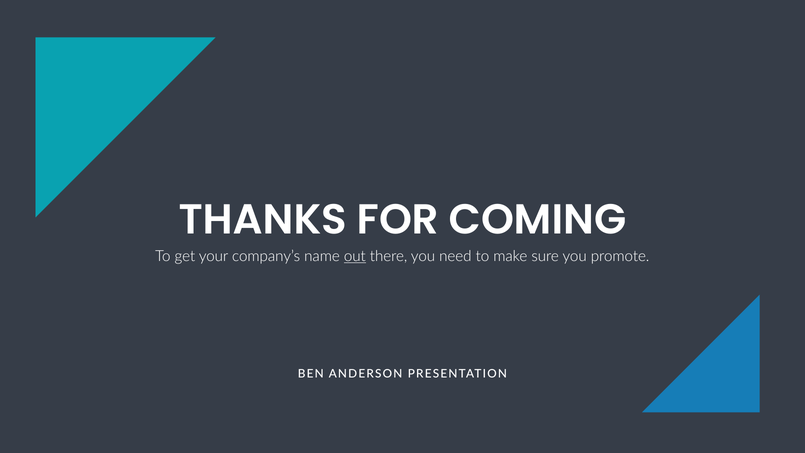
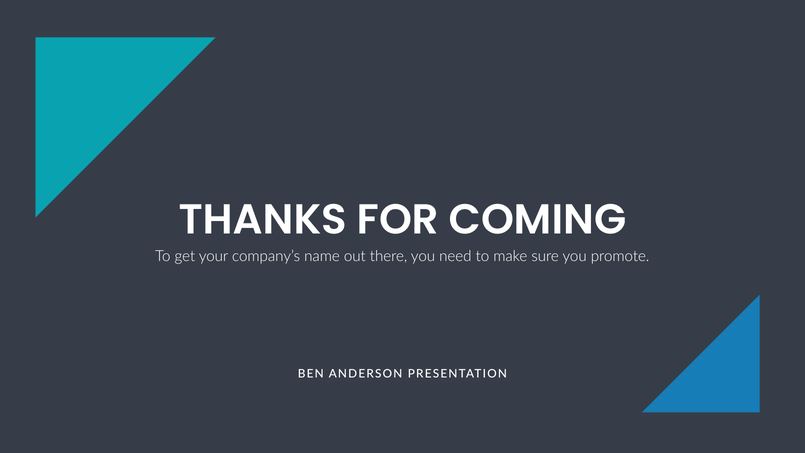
out underline: present -> none (355, 256)
